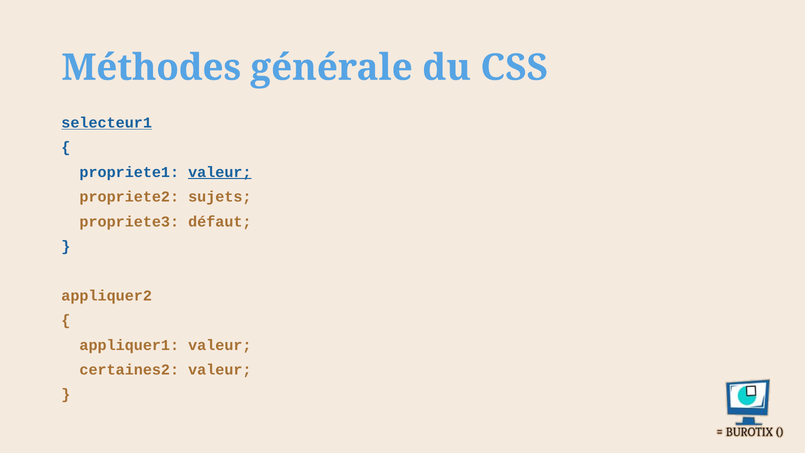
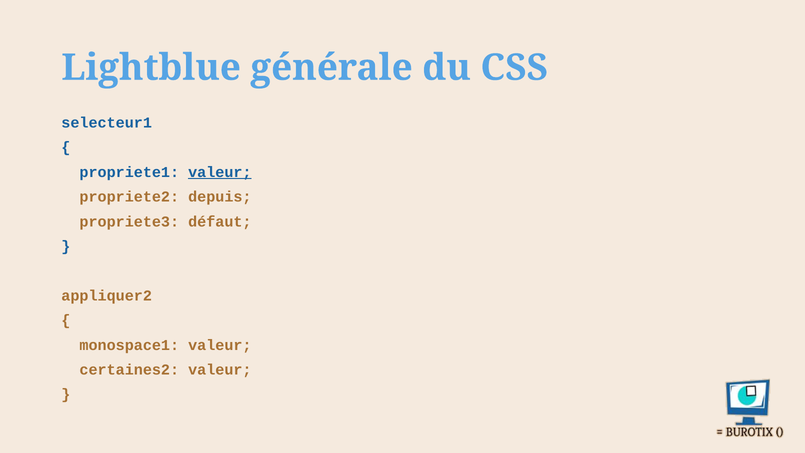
Méthodes: Méthodes -> Lightblue (151, 68)
selecteur1 underline: present -> none (107, 123)
sujets: sujets -> depuis (220, 197)
appliquer1: appliquer1 -> monospace1 (129, 345)
